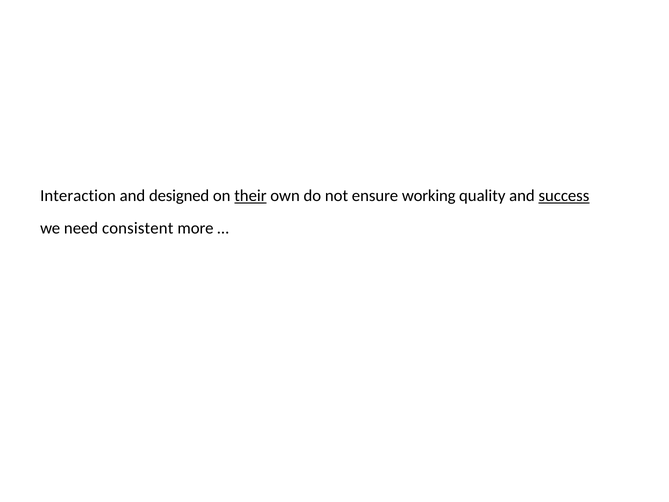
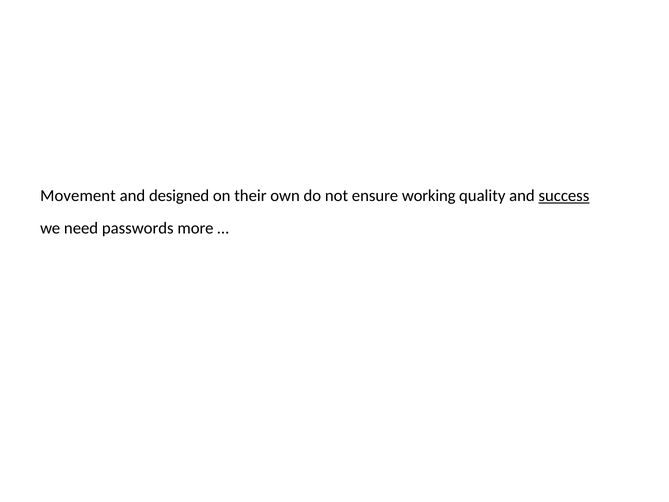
Interaction: Interaction -> Movement (78, 196)
their underline: present -> none (250, 196)
consistent: consistent -> passwords (138, 228)
